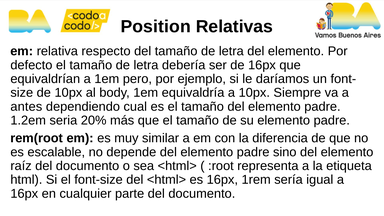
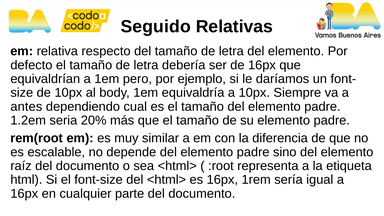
Position: Position -> Seguido (156, 26)
